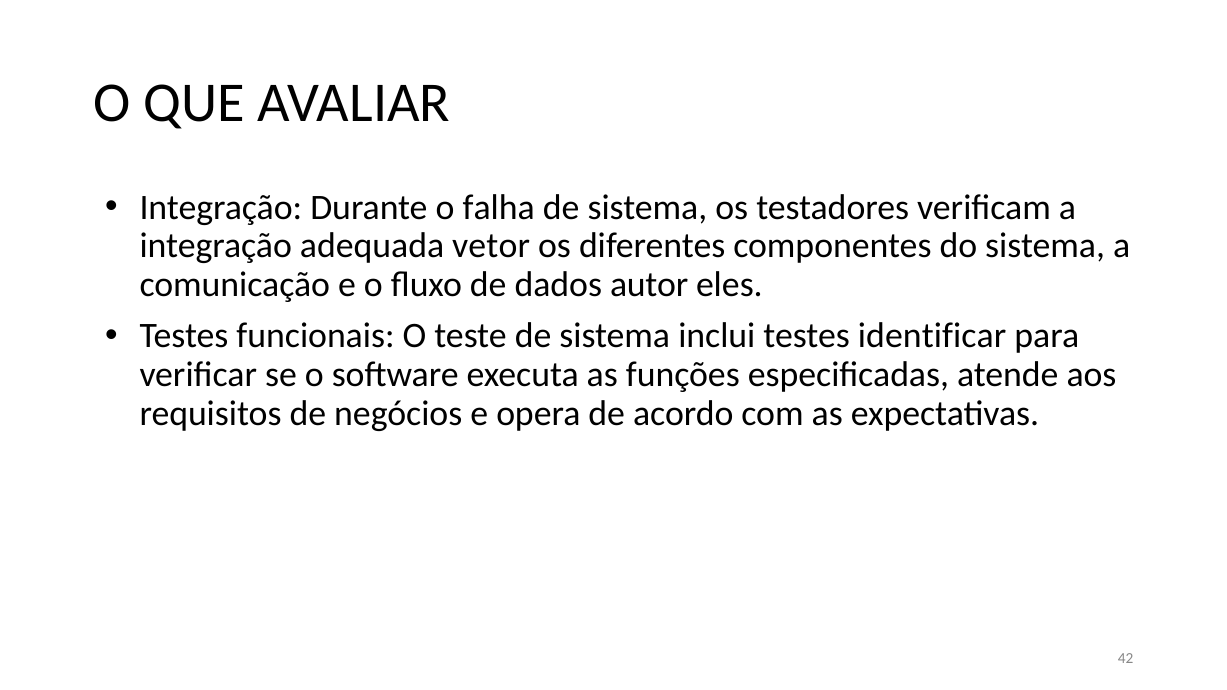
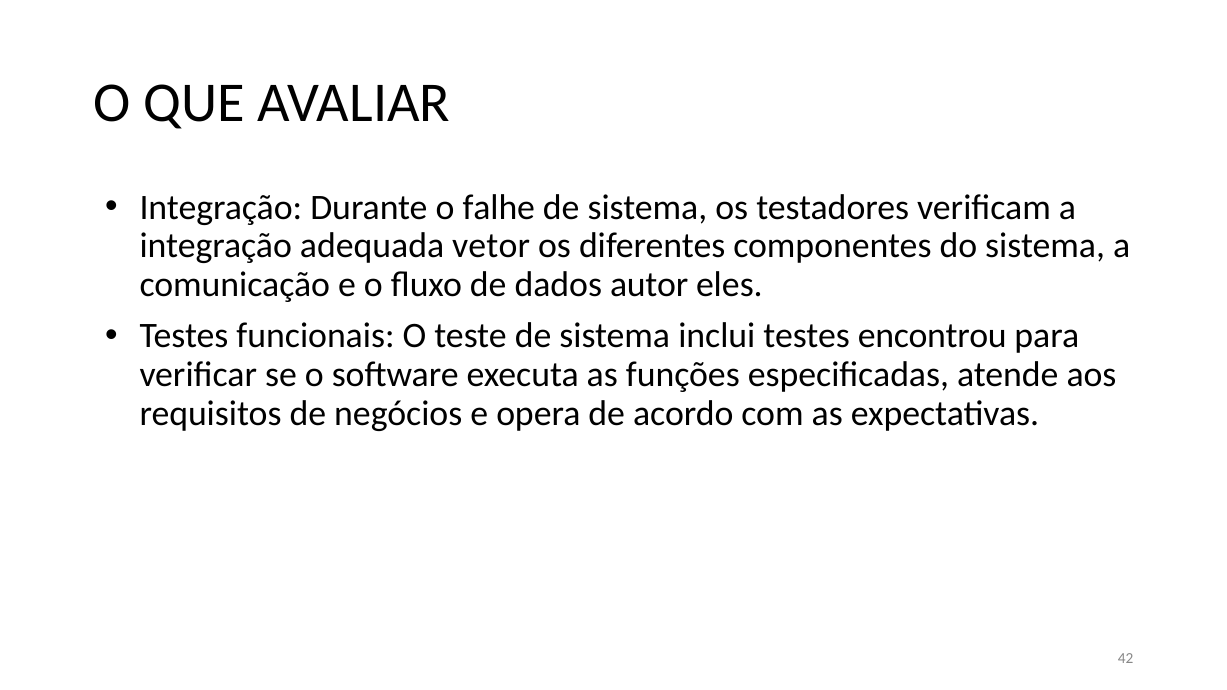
falha: falha -> falhe (499, 207)
identificar: identificar -> encontrou (932, 336)
